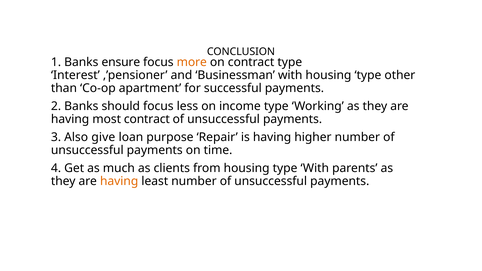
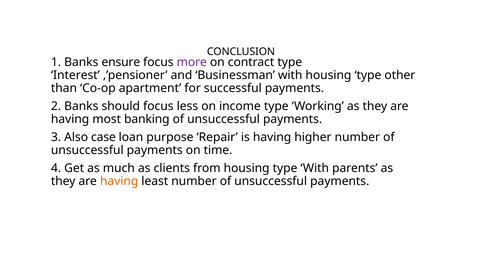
more colour: orange -> purple (192, 62)
most contract: contract -> banking (147, 119)
give: give -> case (103, 137)
